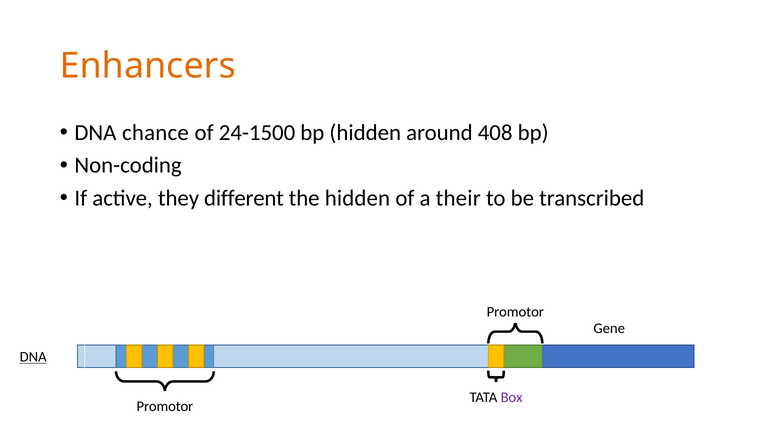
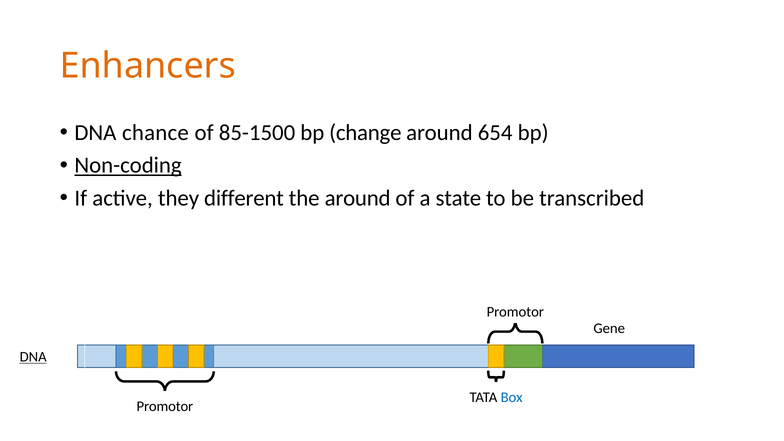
24-1500: 24-1500 -> 85-1500 (257, 133)
bp hidden: hidden -> change (365, 133)
408: 408 -> 654 (495, 133)
Non-coding underline: none -> present (128, 165)
the hidden: hidden -> around (358, 198)
their: their -> state (458, 198)
Box colour: purple -> blue (512, 397)
